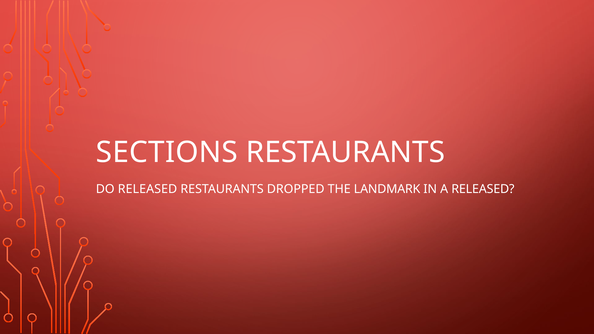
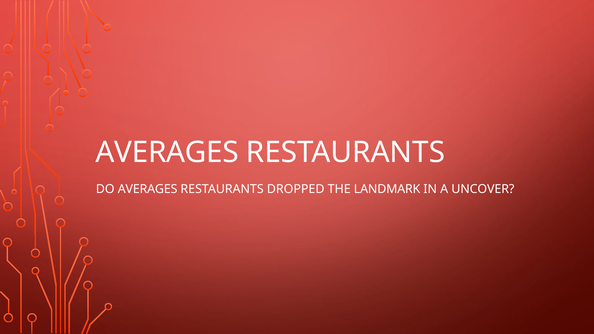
SECTIONS: SECTIONS -> AVERAGES (167, 153)
DO RELEASED: RELEASED -> AVERAGES (148, 189)
A RELEASED: RELEASED -> UNCOVER (483, 189)
